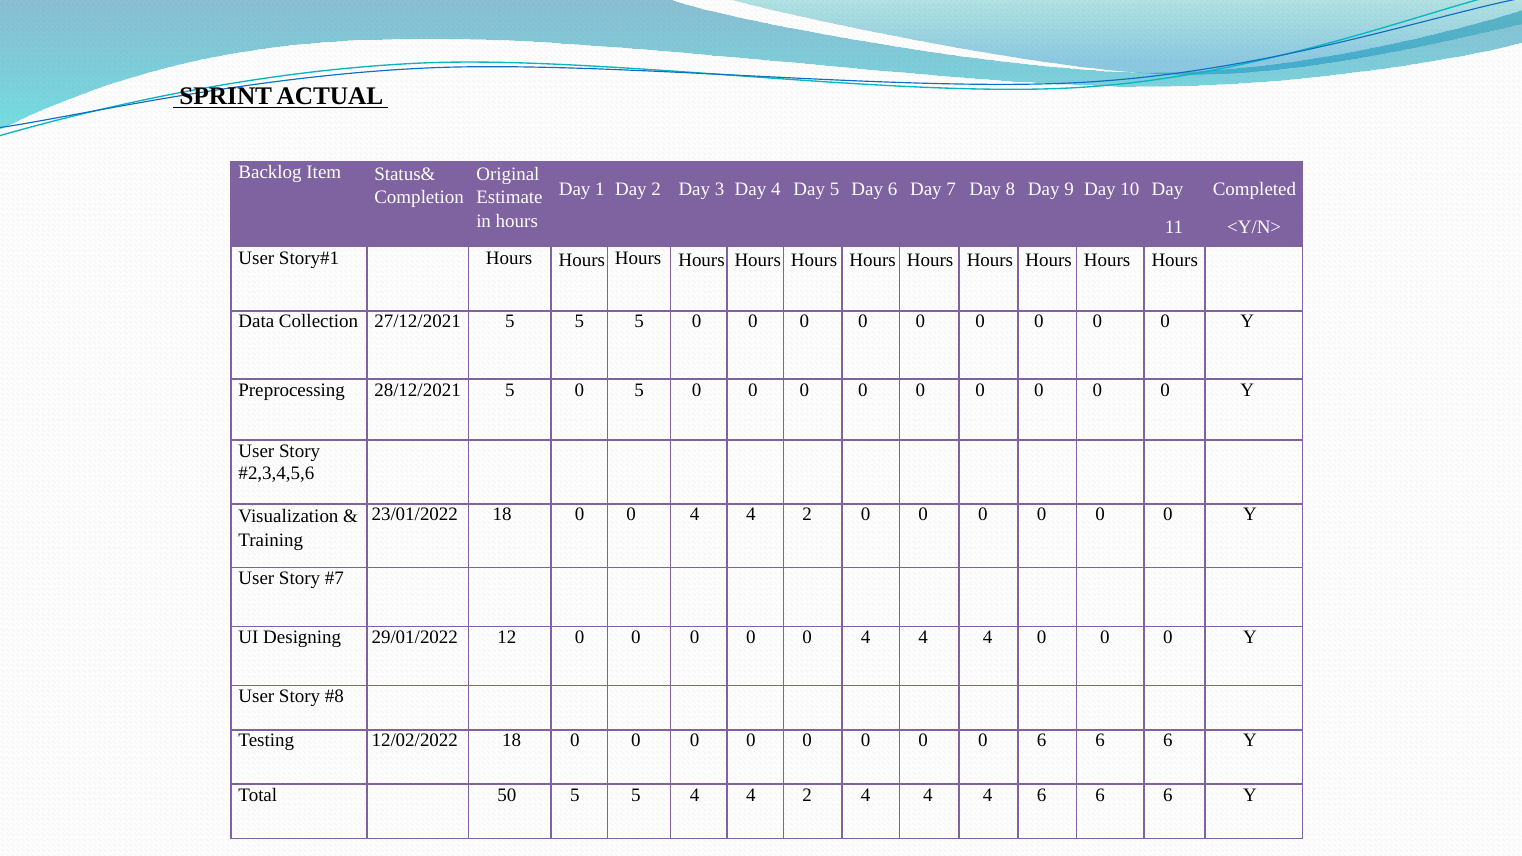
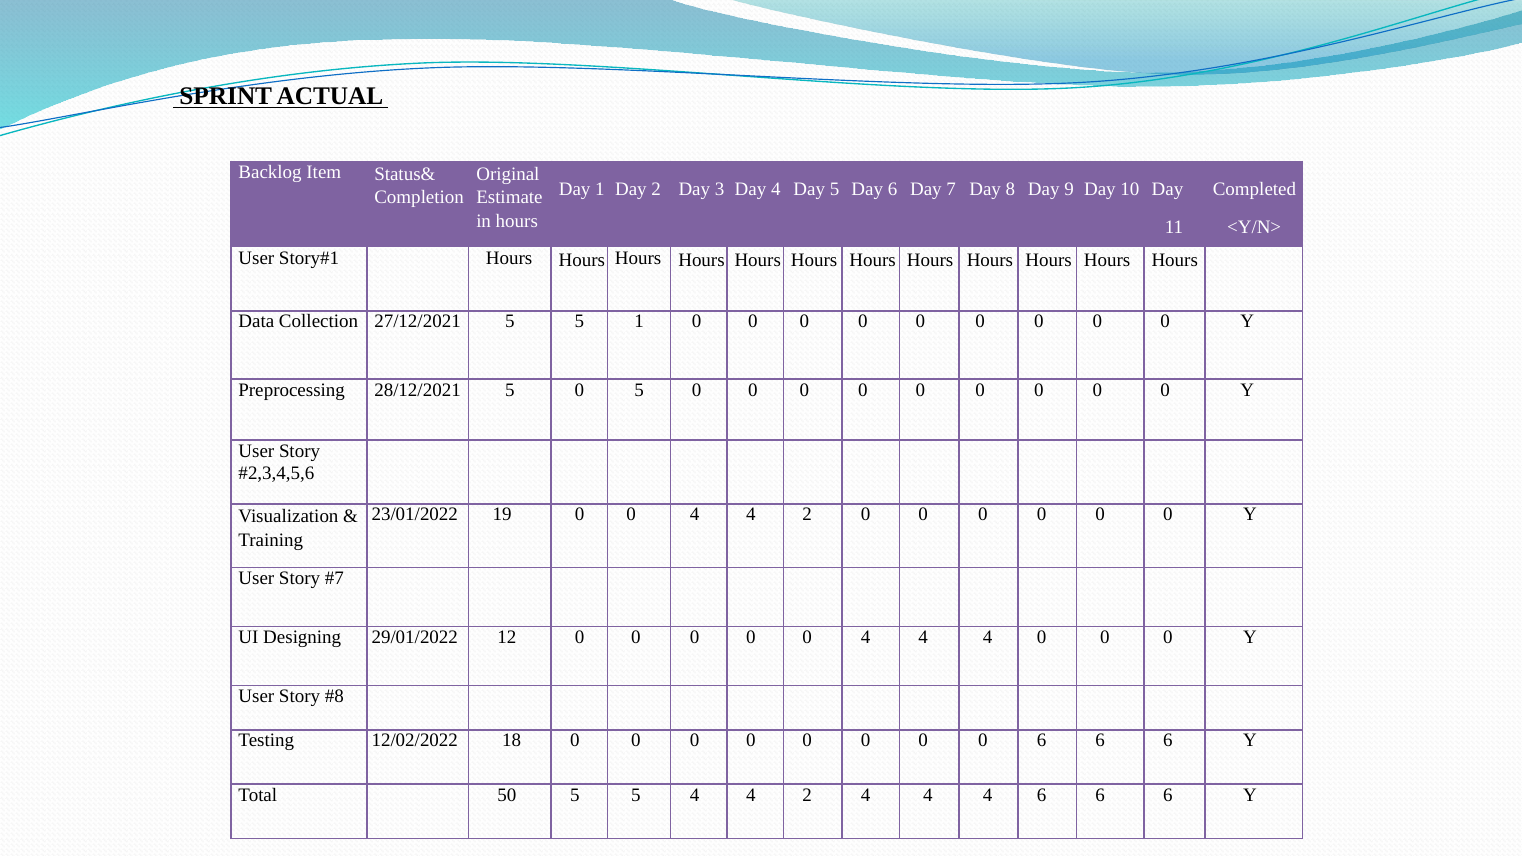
5 5 5: 5 -> 1 (639, 322)
23/01/2022 18: 18 -> 19 (502, 515)
